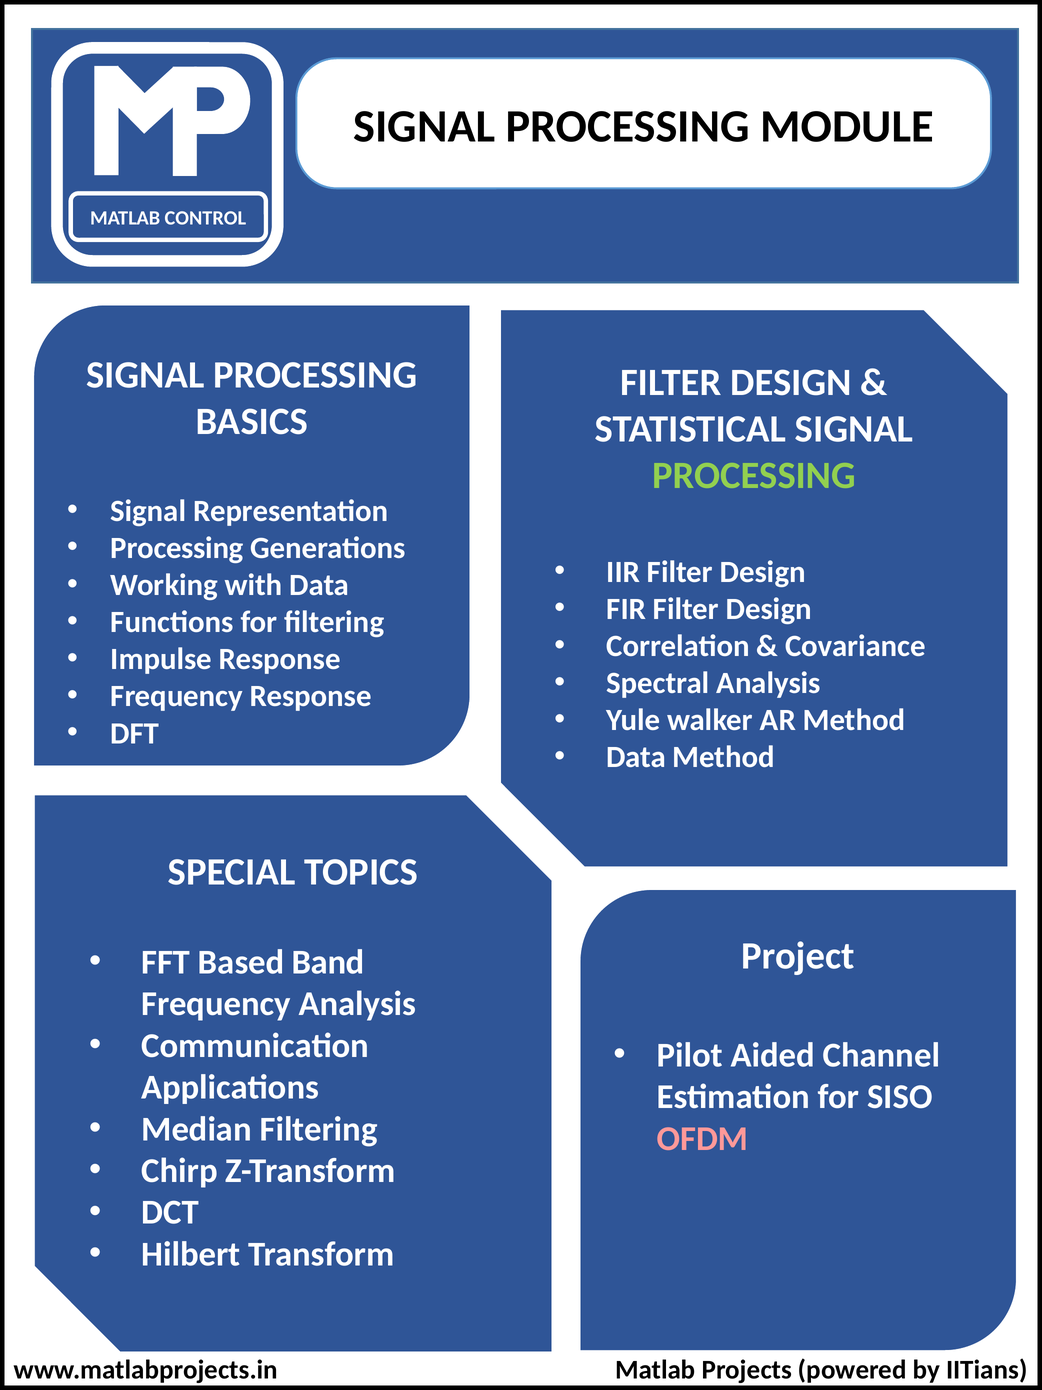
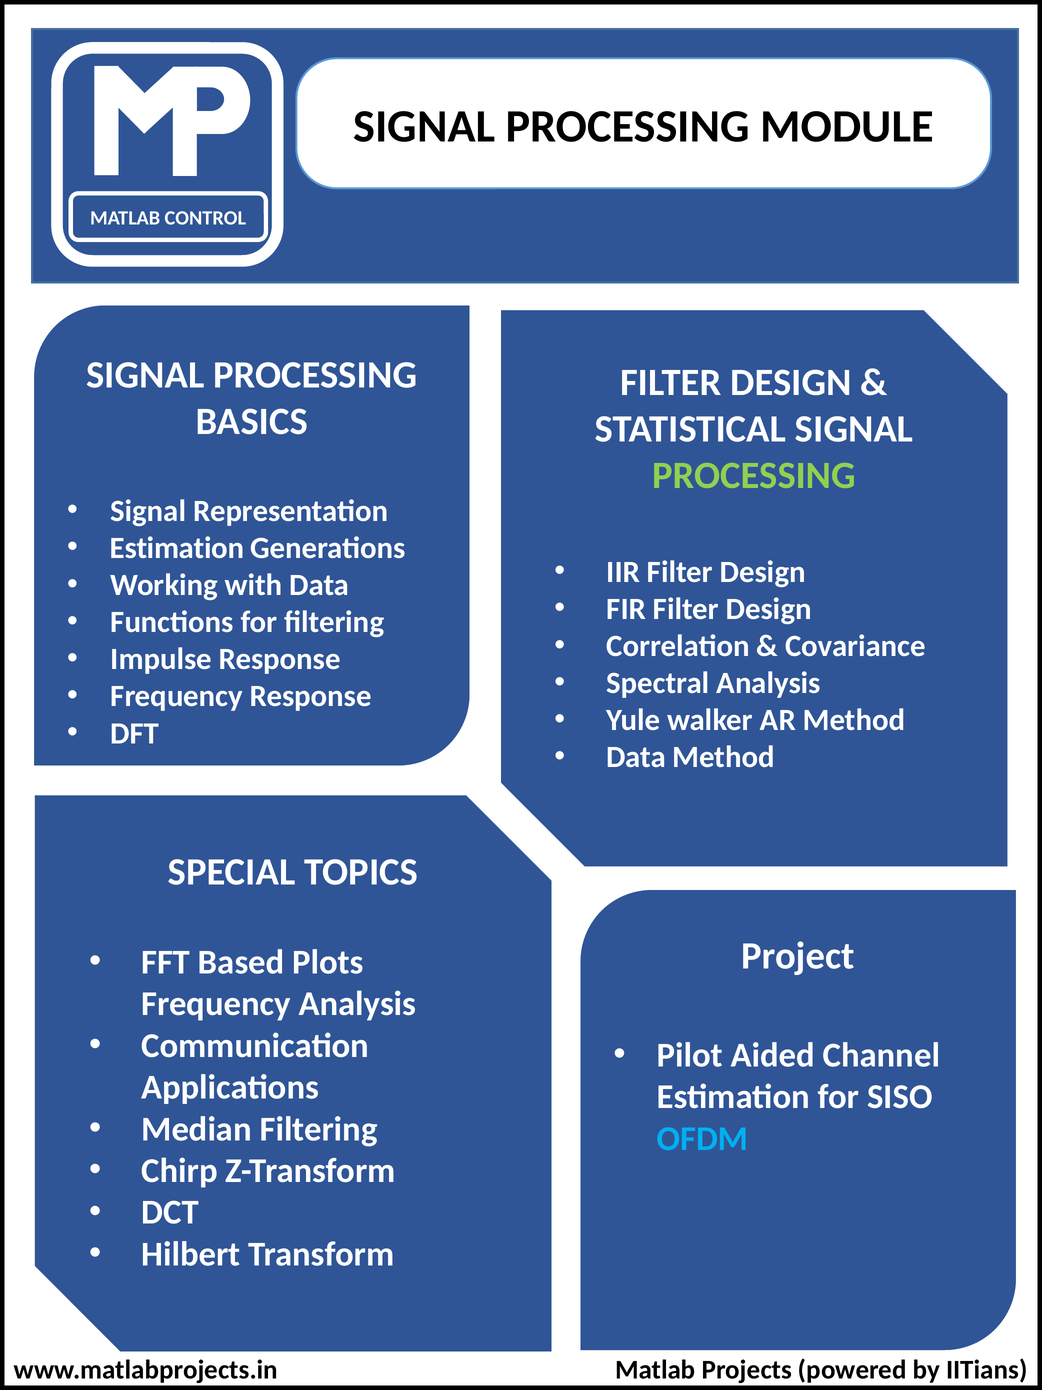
Processing: Processing -> Estimation (177, 548)
Band: Band -> Plots (328, 962)
OFDM colour: pink -> light blue (703, 1138)
